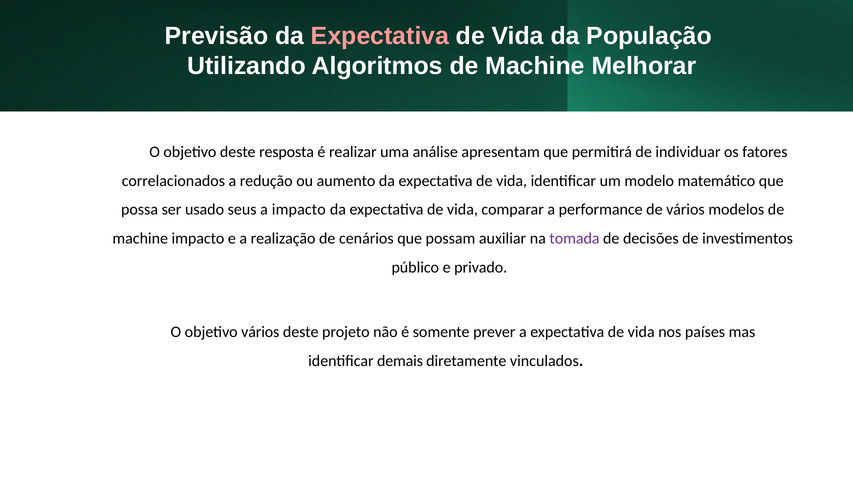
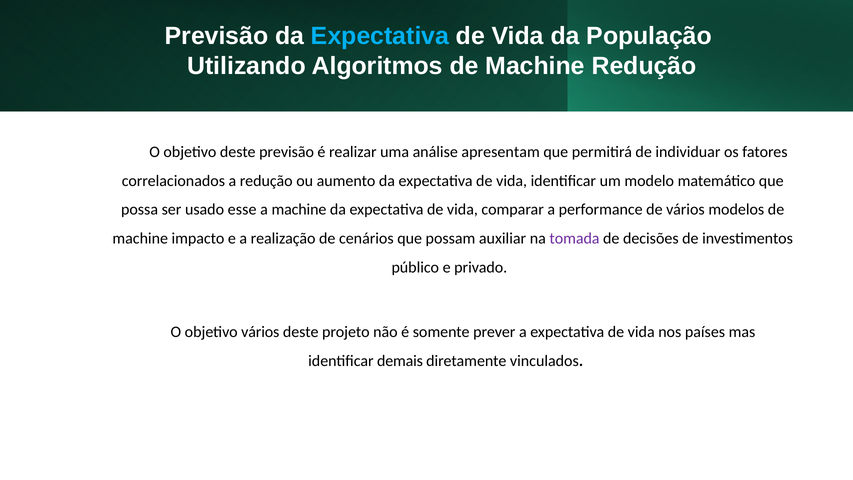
Expectativa colour: pink -> light blue (380, 36)
Machine Melhorar: Melhorar -> Redução (644, 66)
deste resposta: resposta -> previsão (287, 152)
seus: seus -> esse (242, 210)
a impacto: impacto -> machine (299, 210)
